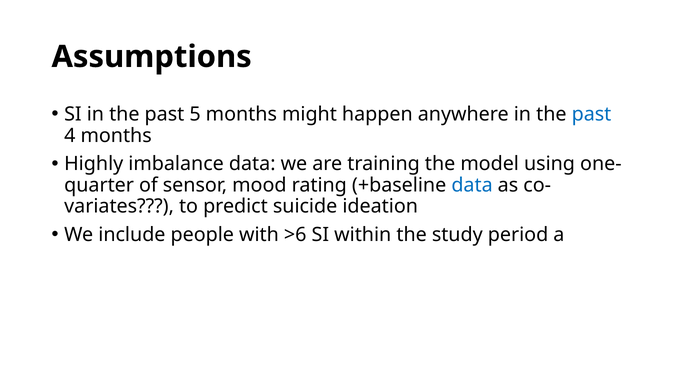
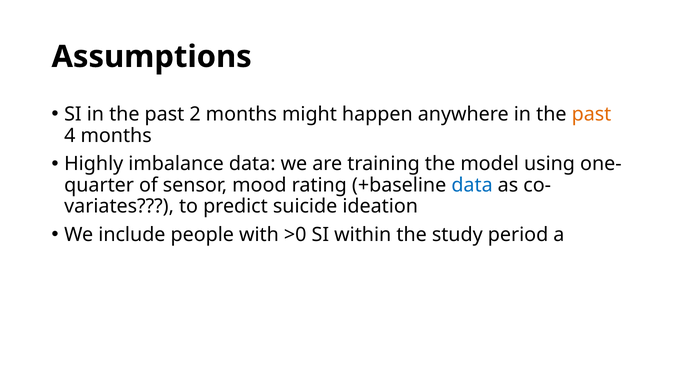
5: 5 -> 2 (195, 114)
past colour: blue -> orange (591, 114)
>6: >6 -> >0 (295, 235)
